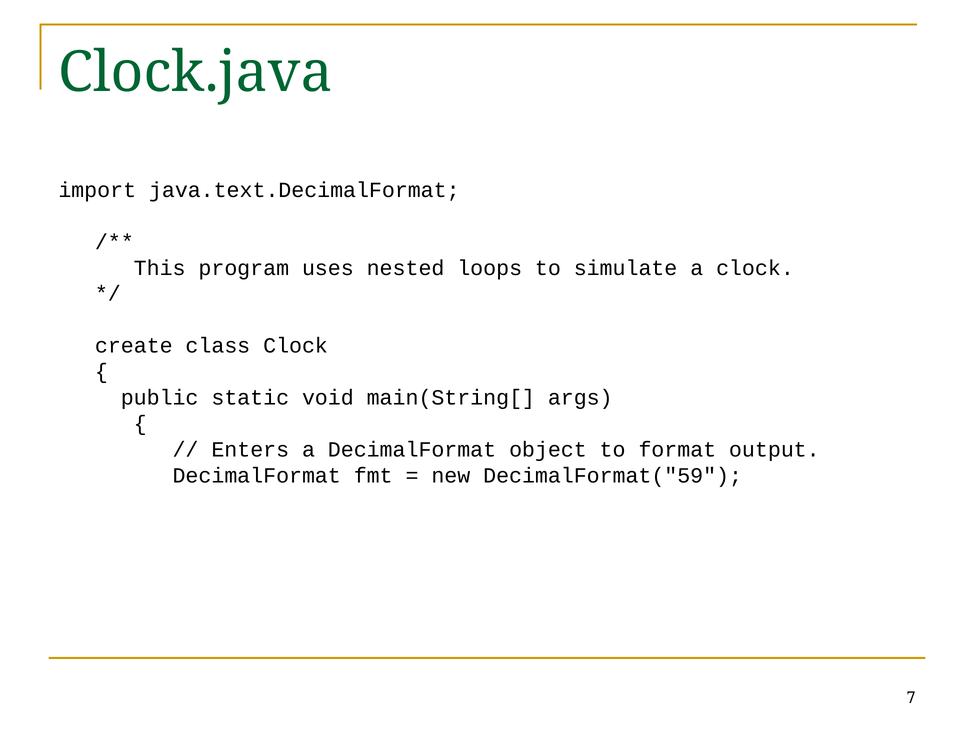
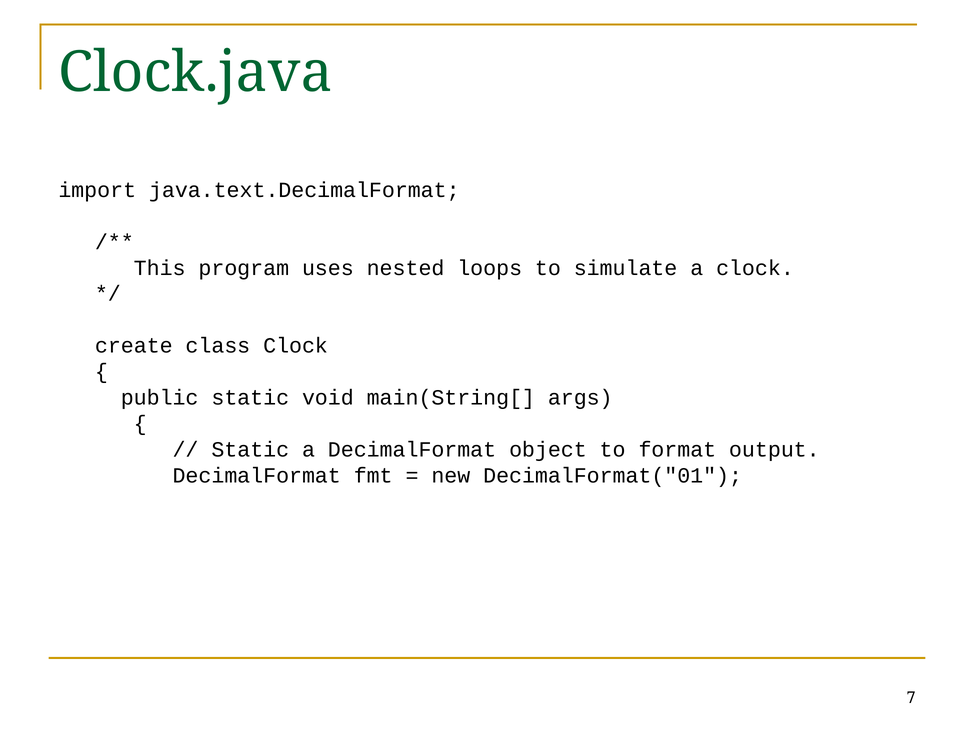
Enters: Enters -> Static (250, 449)
DecimalFormat("59: DecimalFormat("59 -> DecimalFormat("01 (613, 475)
